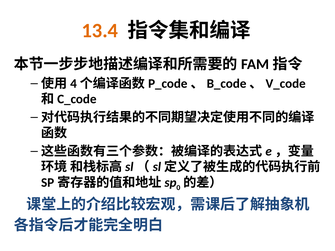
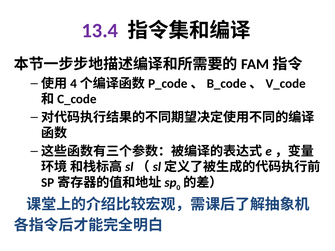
13.4 colour: orange -> purple (100, 31)
